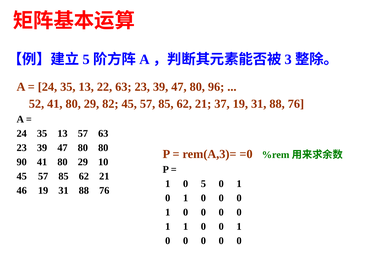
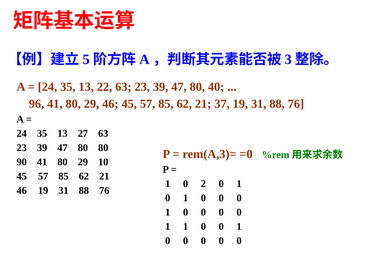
96: 96 -> 40 (216, 87)
52: 52 -> 96 (36, 104)
29 82: 82 -> 46 (110, 104)
13 57: 57 -> 27 (83, 134)
0 5: 5 -> 2 (203, 184)
